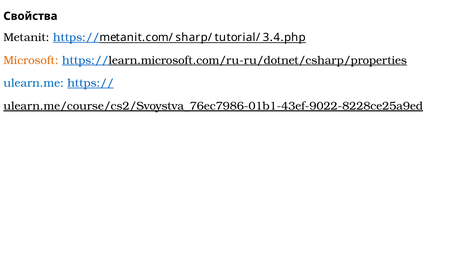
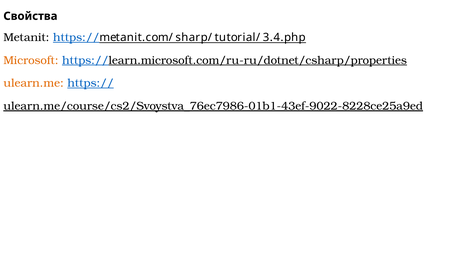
ulearn.me colour: blue -> orange (34, 83)
